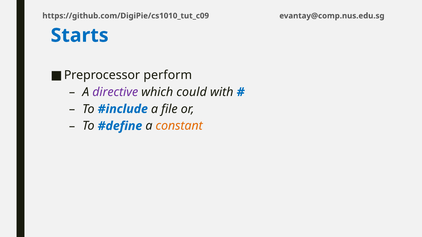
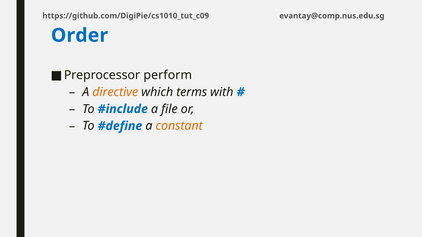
Starts: Starts -> Order (80, 35)
directive colour: purple -> orange (115, 92)
could: could -> terms (192, 92)
